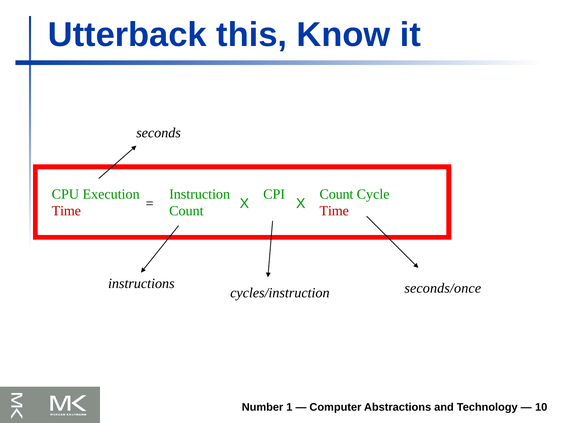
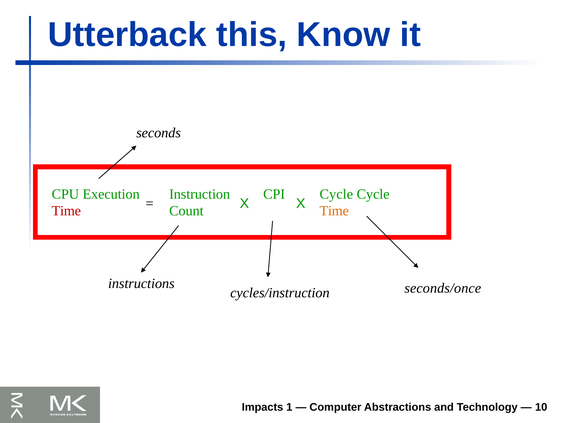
CPI Count: Count -> Cycle (336, 194)
Time colour: red -> orange (334, 211)
Number: Number -> Impacts (263, 407)
